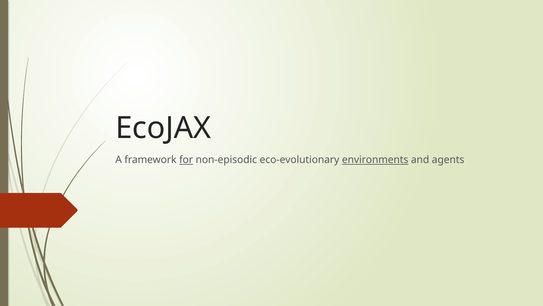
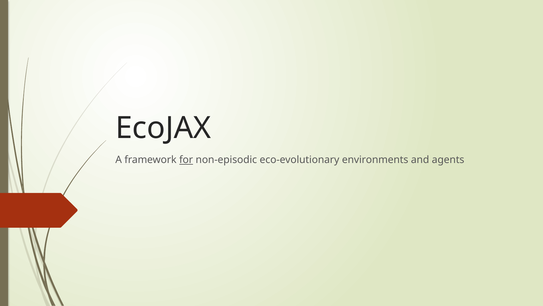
environments underline: present -> none (375, 160)
